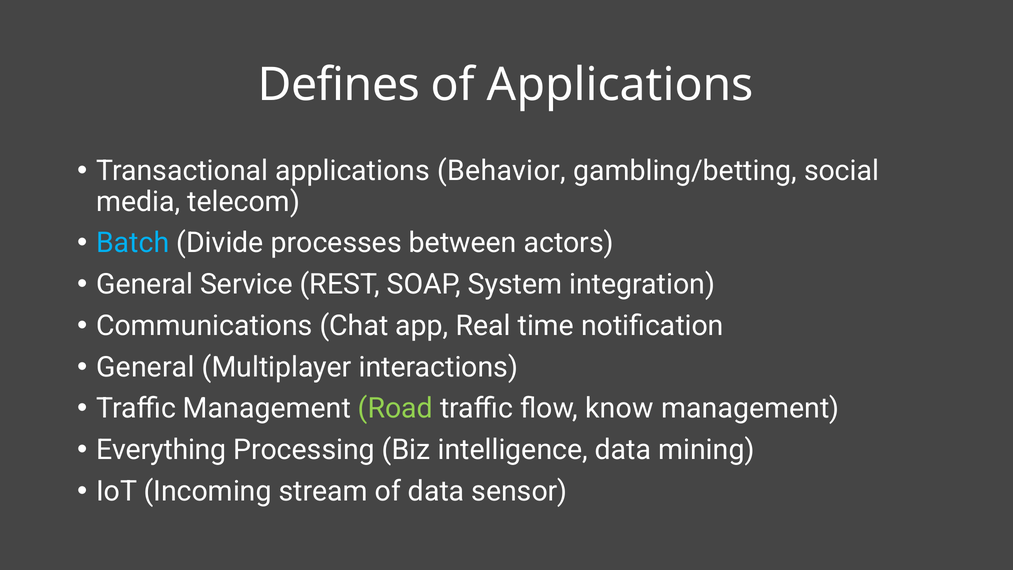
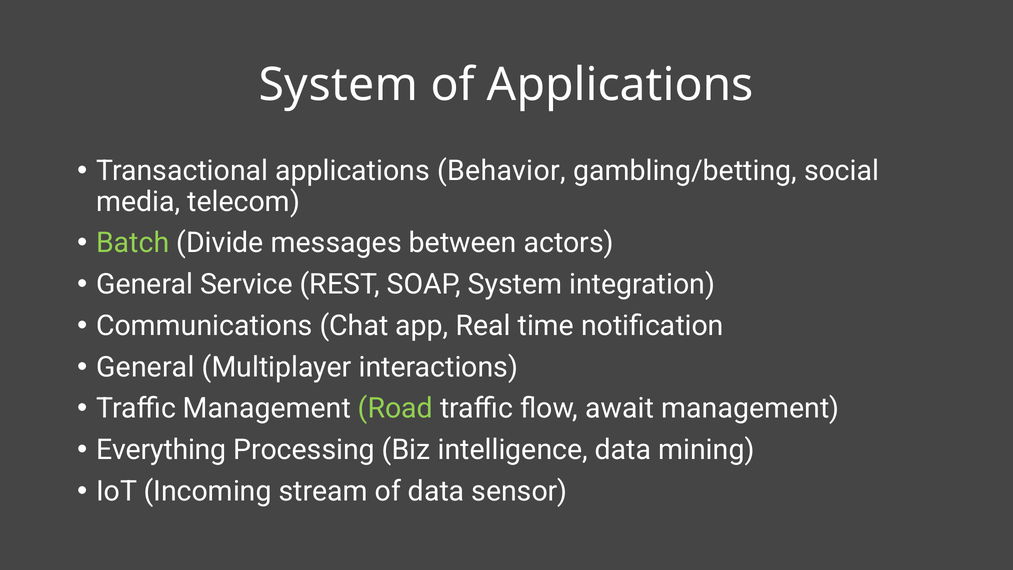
Defines: Defines -> System (338, 85)
Batch colour: light blue -> light green (133, 243)
processes: processes -> messages (336, 243)
know: know -> await (620, 408)
